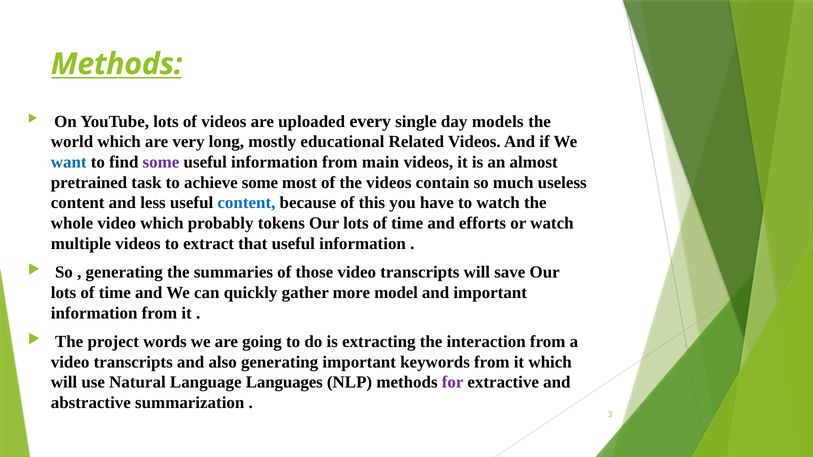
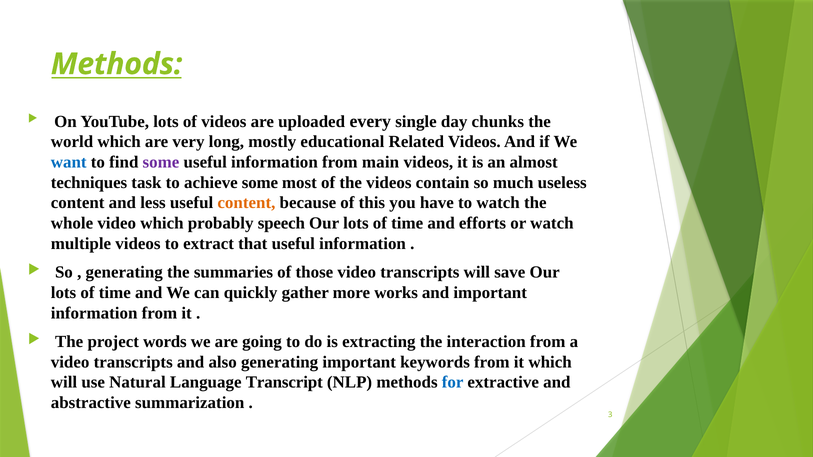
models: models -> chunks (498, 121)
pretrained: pretrained -> techniques (89, 183)
content colour: blue -> orange (246, 203)
tokens: tokens -> speech (281, 223)
model: model -> works (396, 293)
Languages: Languages -> Transcript (284, 383)
for colour: purple -> blue (453, 383)
